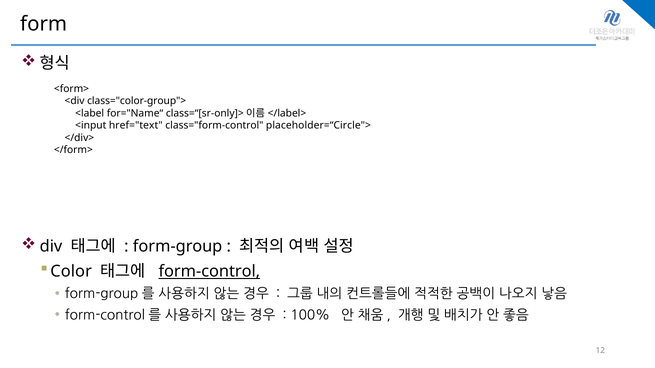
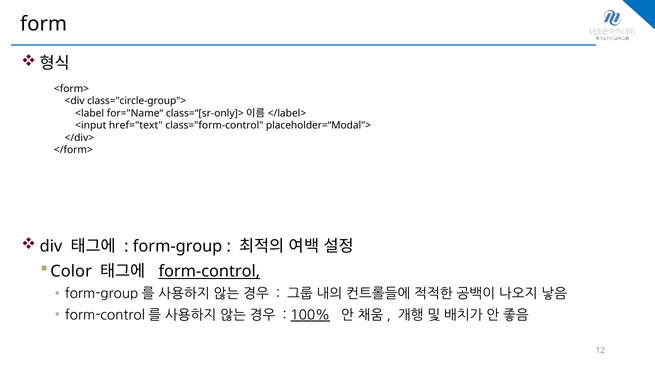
class="color-group">: class="color-group"> -> class="circle-group"> (137, 101)
placeholder=“Circle">: placeholder=“Circle"> -> placeholder=“Modal"> (319, 126)
100% underline: none -> present (310, 315)
